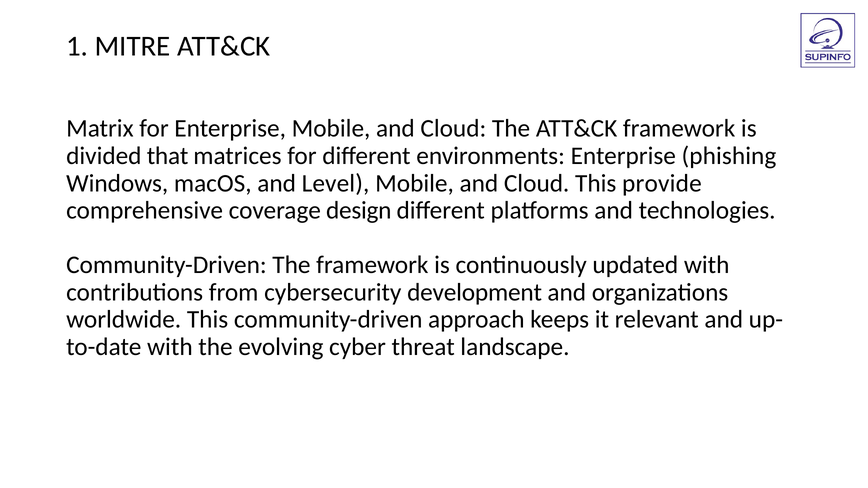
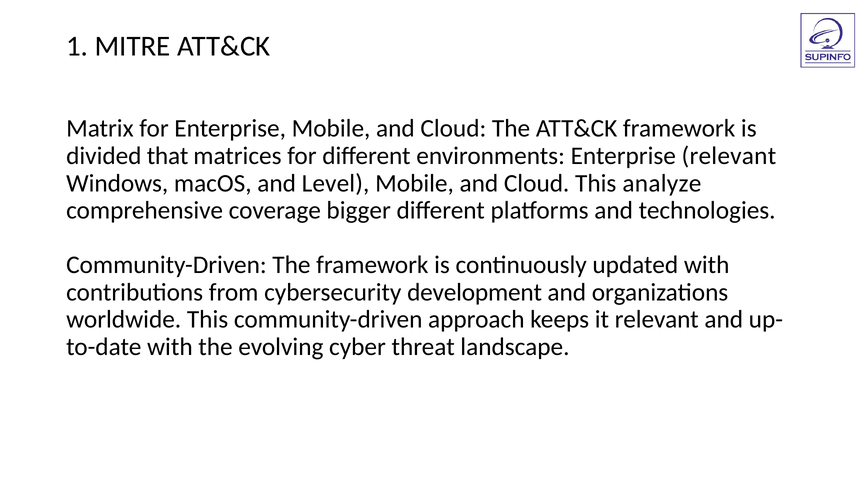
Enterprise phishing: phishing -> relevant (729, 156)
provide: provide -> analyze (662, 183)
design: design -> bigger (359, 211)
